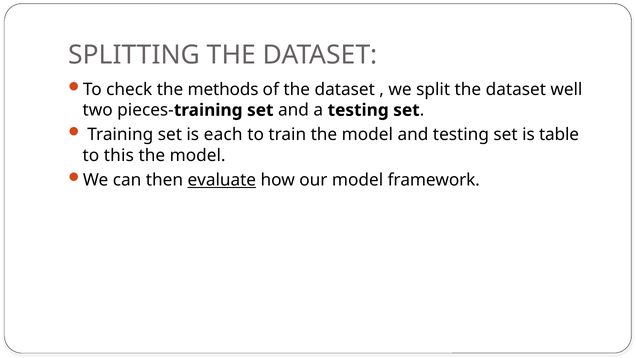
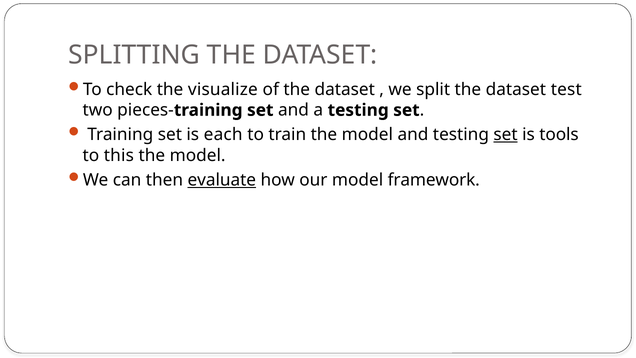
methods: methods -> visualize (223, 89)
well: well -> test (566, 89)
set underline: none -> present (506, 135)
table: table -> tools (559, 135)
